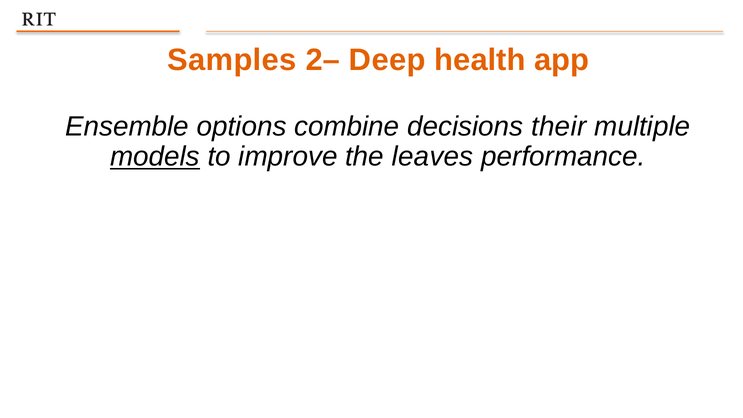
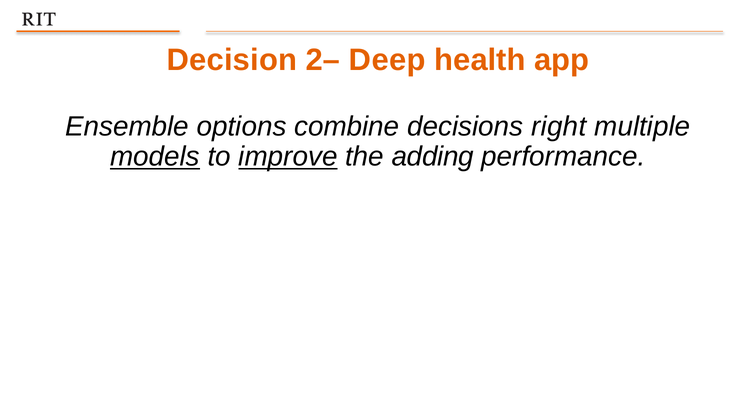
Samples: Samples -> Decision (232, 60)
their: their -> right (559, 127)
improve underline: none -> present (288, 157)
leaves: leaves -> adding (433, 157)
